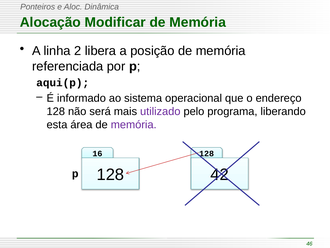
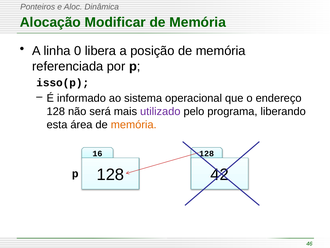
2: 2 -> 0 (78, 51)
aqui(p: aqui(p -> isso(p (63, 83)
memória colour: purple -> orange (134, 124)
